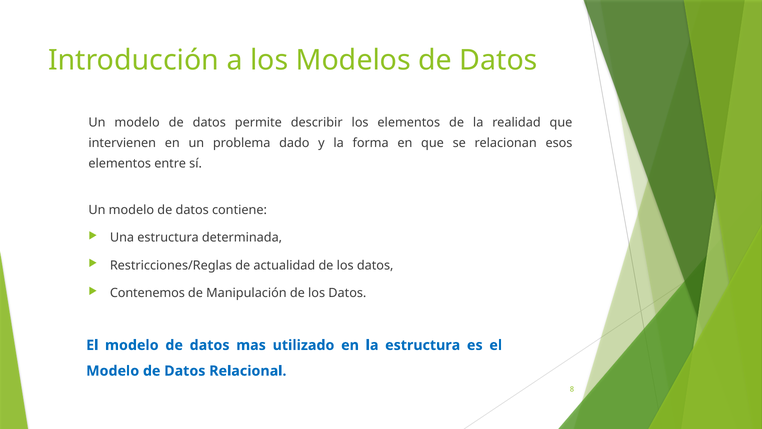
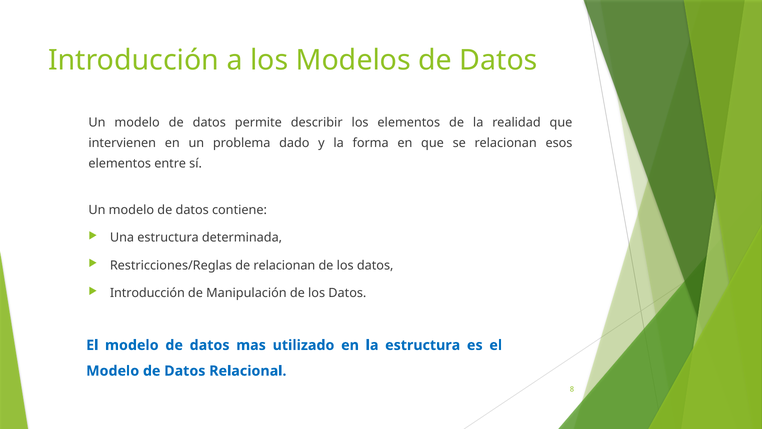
de actualidad: actualidad -> relacionan (284, 265)
Contenemos: Contenemos -> Introducción (147, 293)
